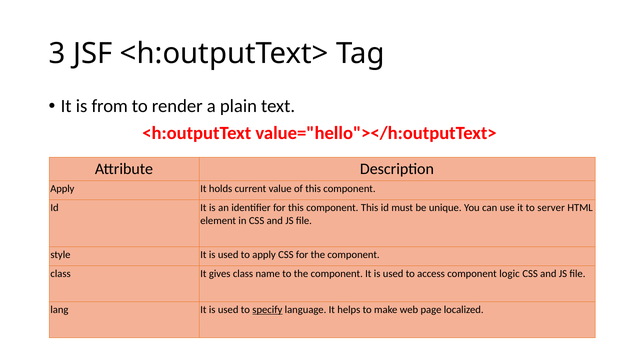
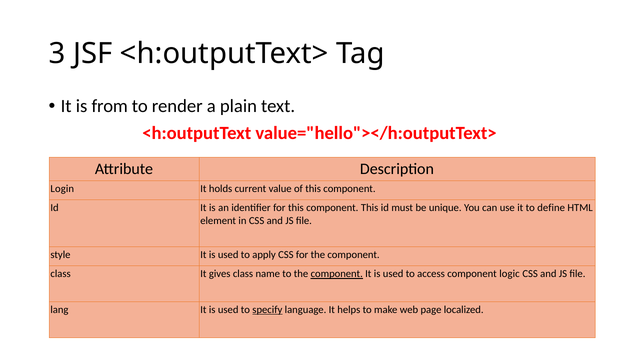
Apply: Apply -> Login (62, 189)
server: server -> define (551, 208)
component underline: none -> present (337, 274)
